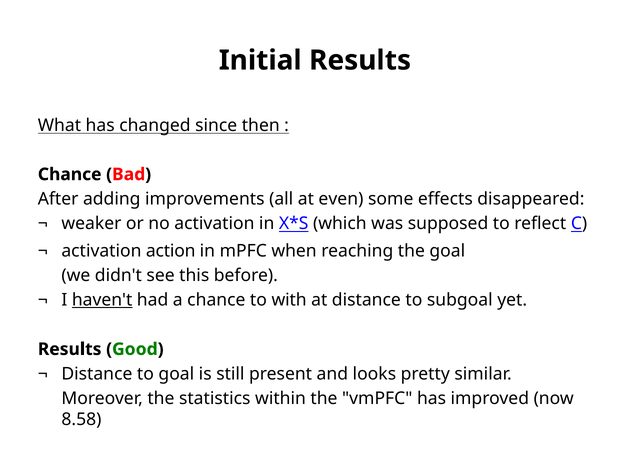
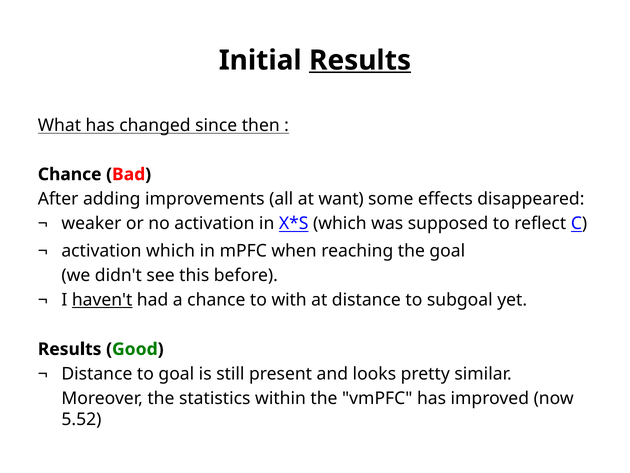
Results underline: none -> present (360, 60)
even: even -> want (341, 199)
activation action: action -> which (171, 251)
8.58: 8.58 -> 5.52 (81, 419)
